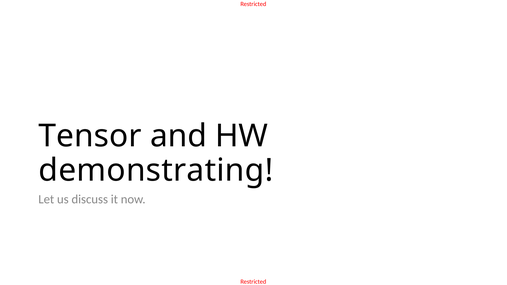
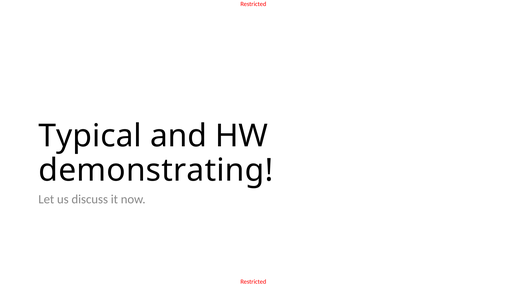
Tensor: Tensor -> Typical (90, 136)
